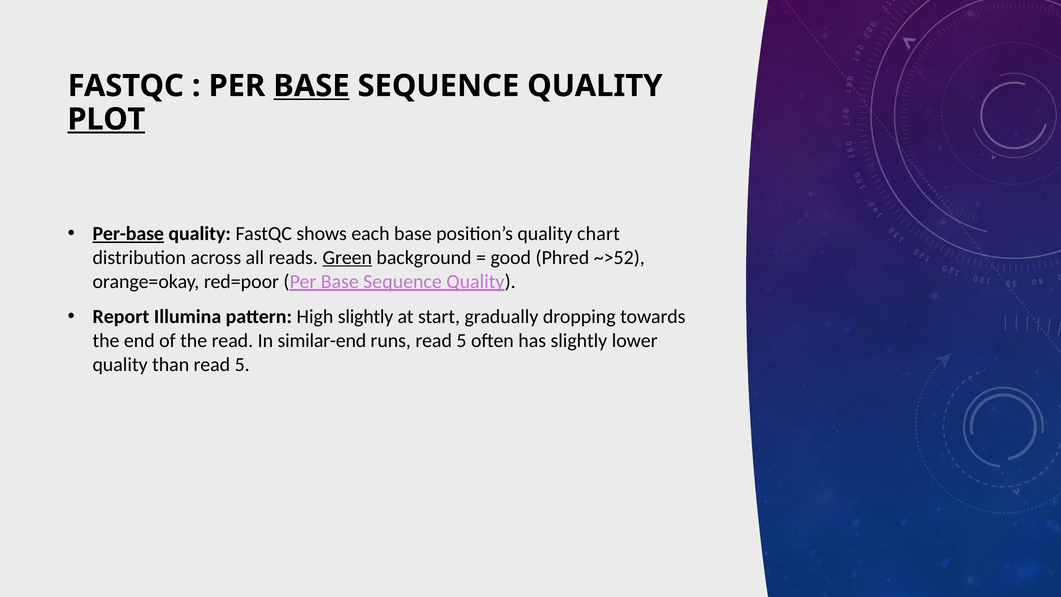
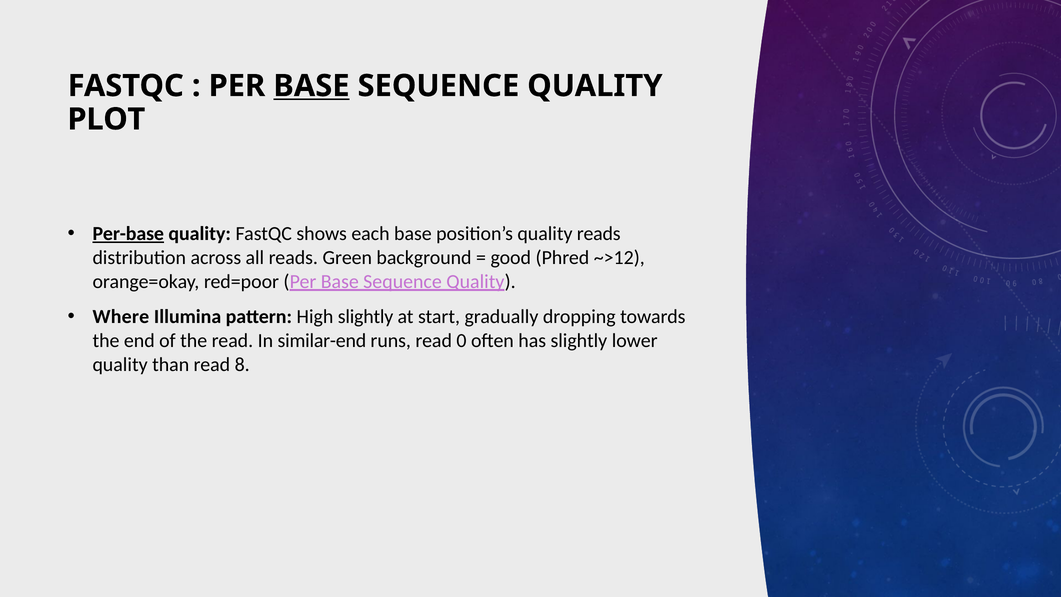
PLOT underline: present -> none (106, 119)
quality chart: chart -> reads (599, 234)
Green underline: present -> none (347, 258)
~>52: ~>52 -> ~>12 (619, 258)
Report: Report -> Where (121, 317)
runs read 5: 5 -> 0 (461, 341)
than read 5: 5 -> 8 (242, 364)
